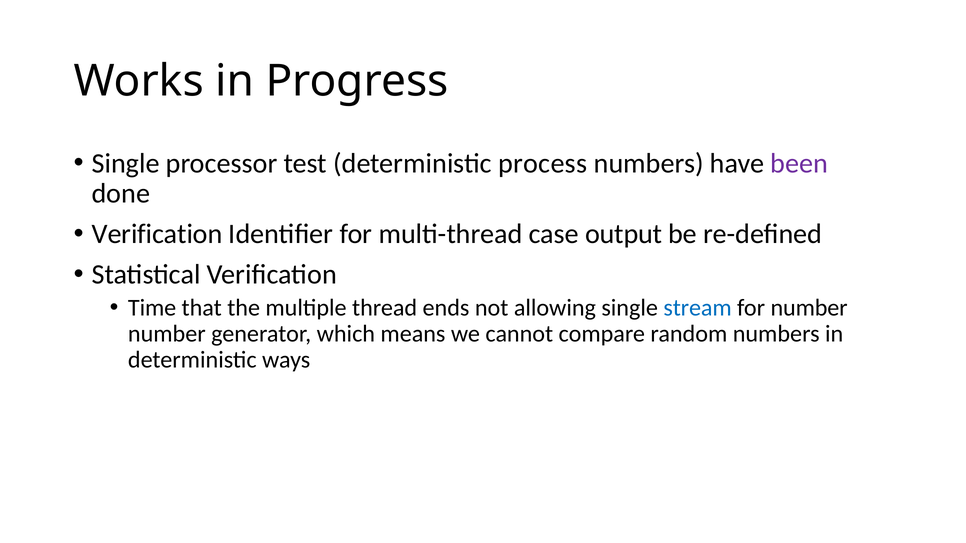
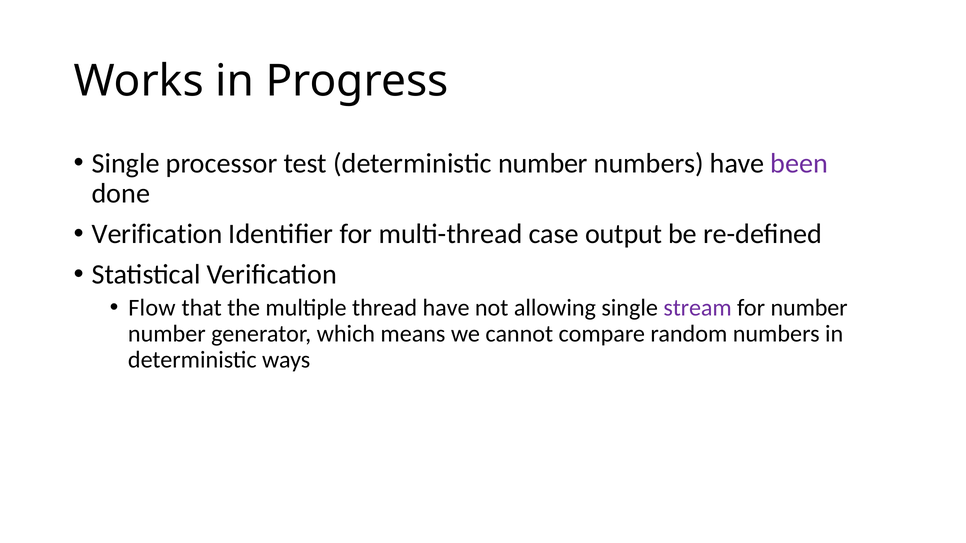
deterministic process: process -> number (543, 163)
Time: Time -> Flow (152, 308)
thread ends: ends -> have (446, 308)
stream colour: blue -> purple (698, 308)
